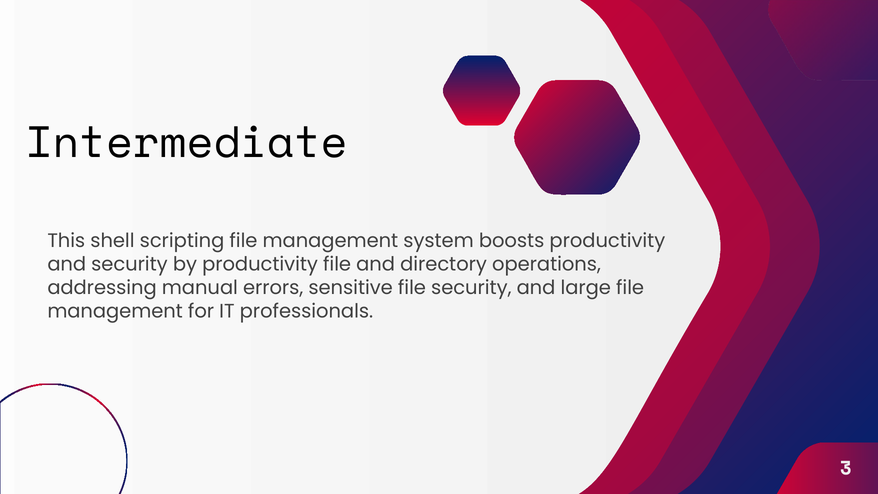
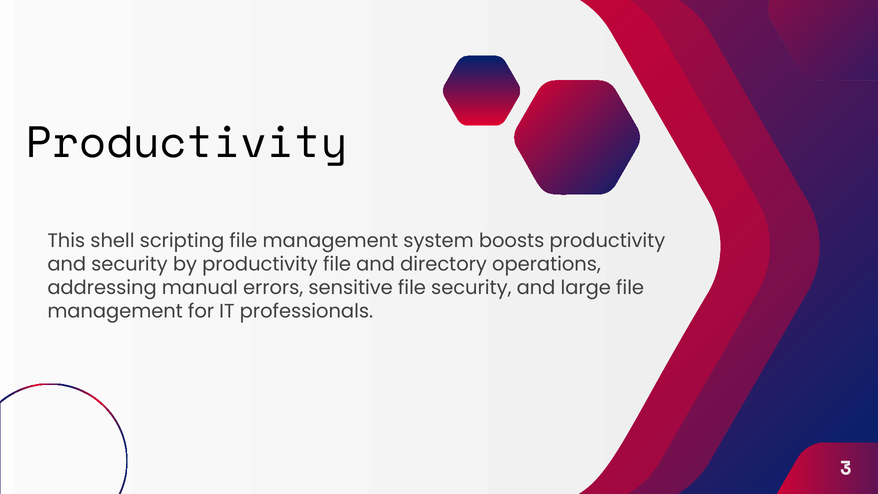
Intermediate: Intermediate -> Productivity (187, 143)
